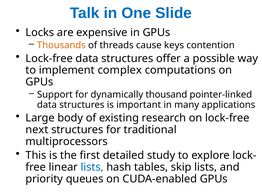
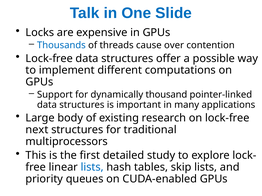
Thousands colour: orange -> blue (61, 45)
keys: keys -> over (174, 45)
complex: complex -> different (120, 70)
